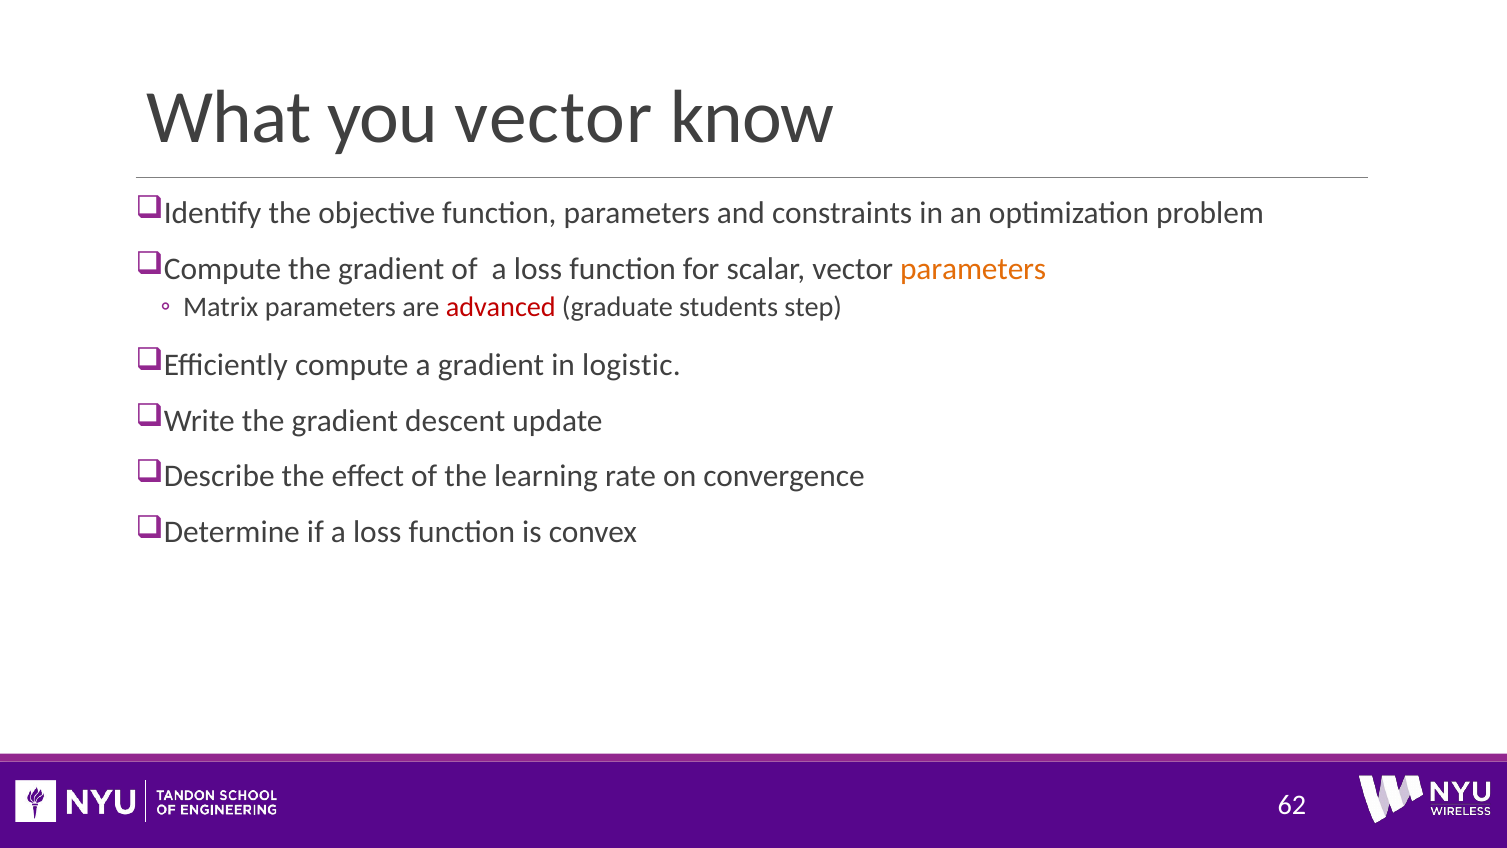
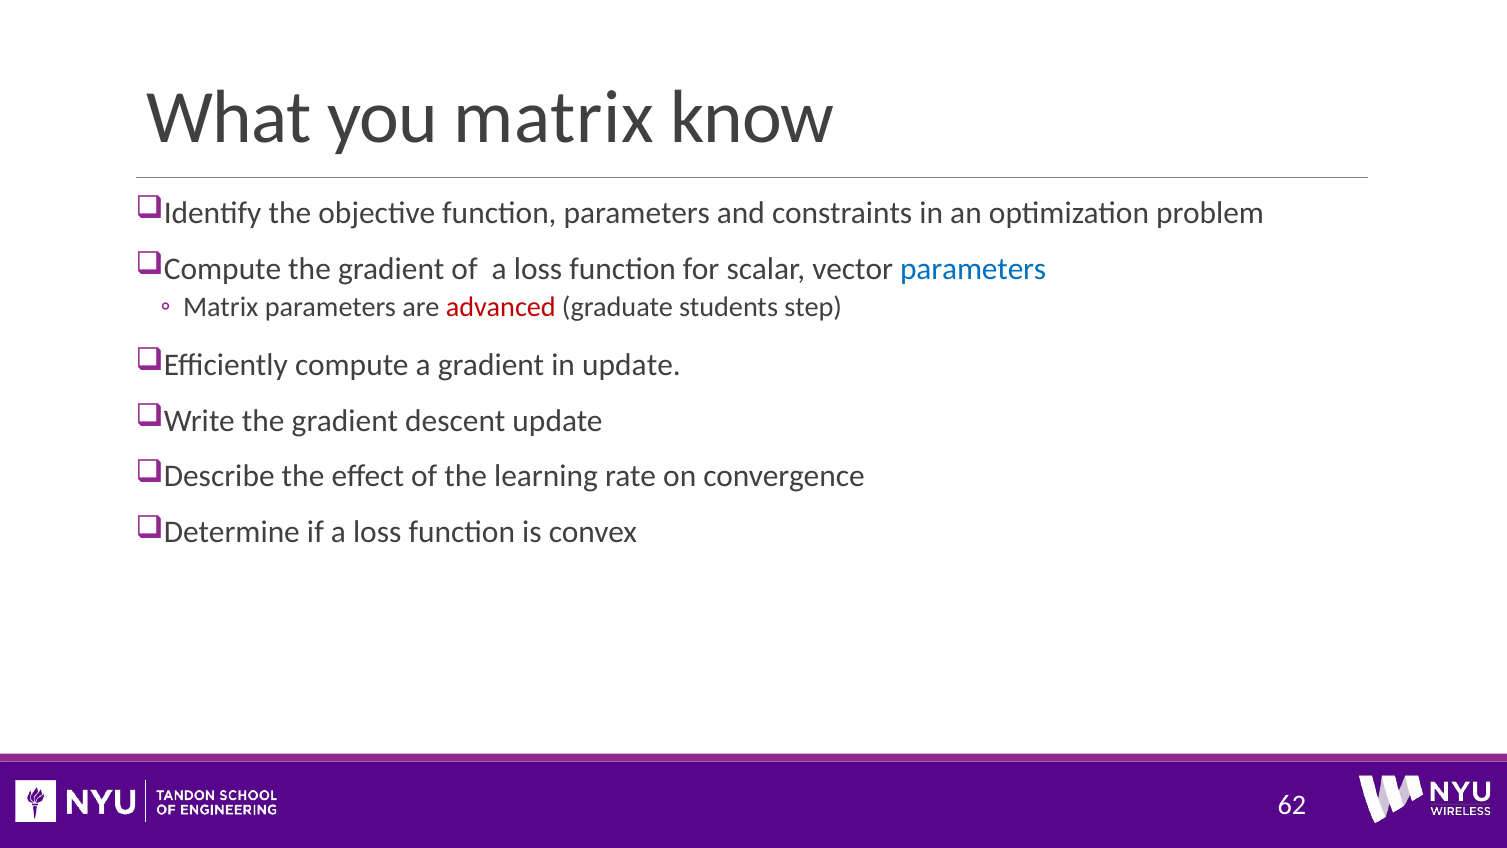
you vector: vector -> matrix (554, 118)
parameters colour: orange -> blue (973, 269)
in logistic: logistic -> update (631, 365)
